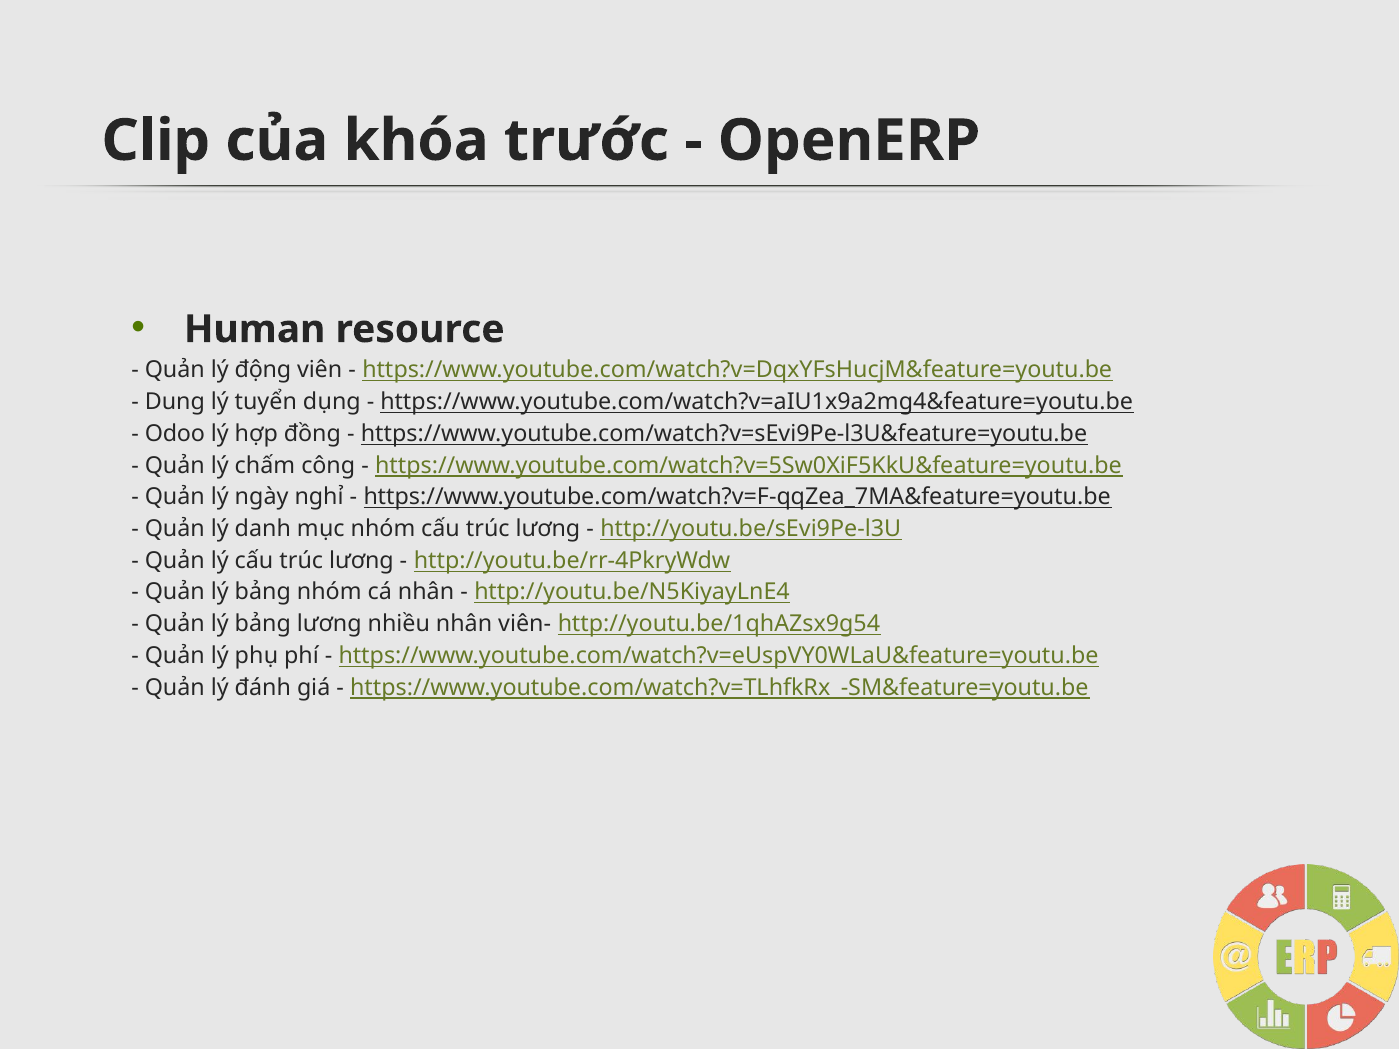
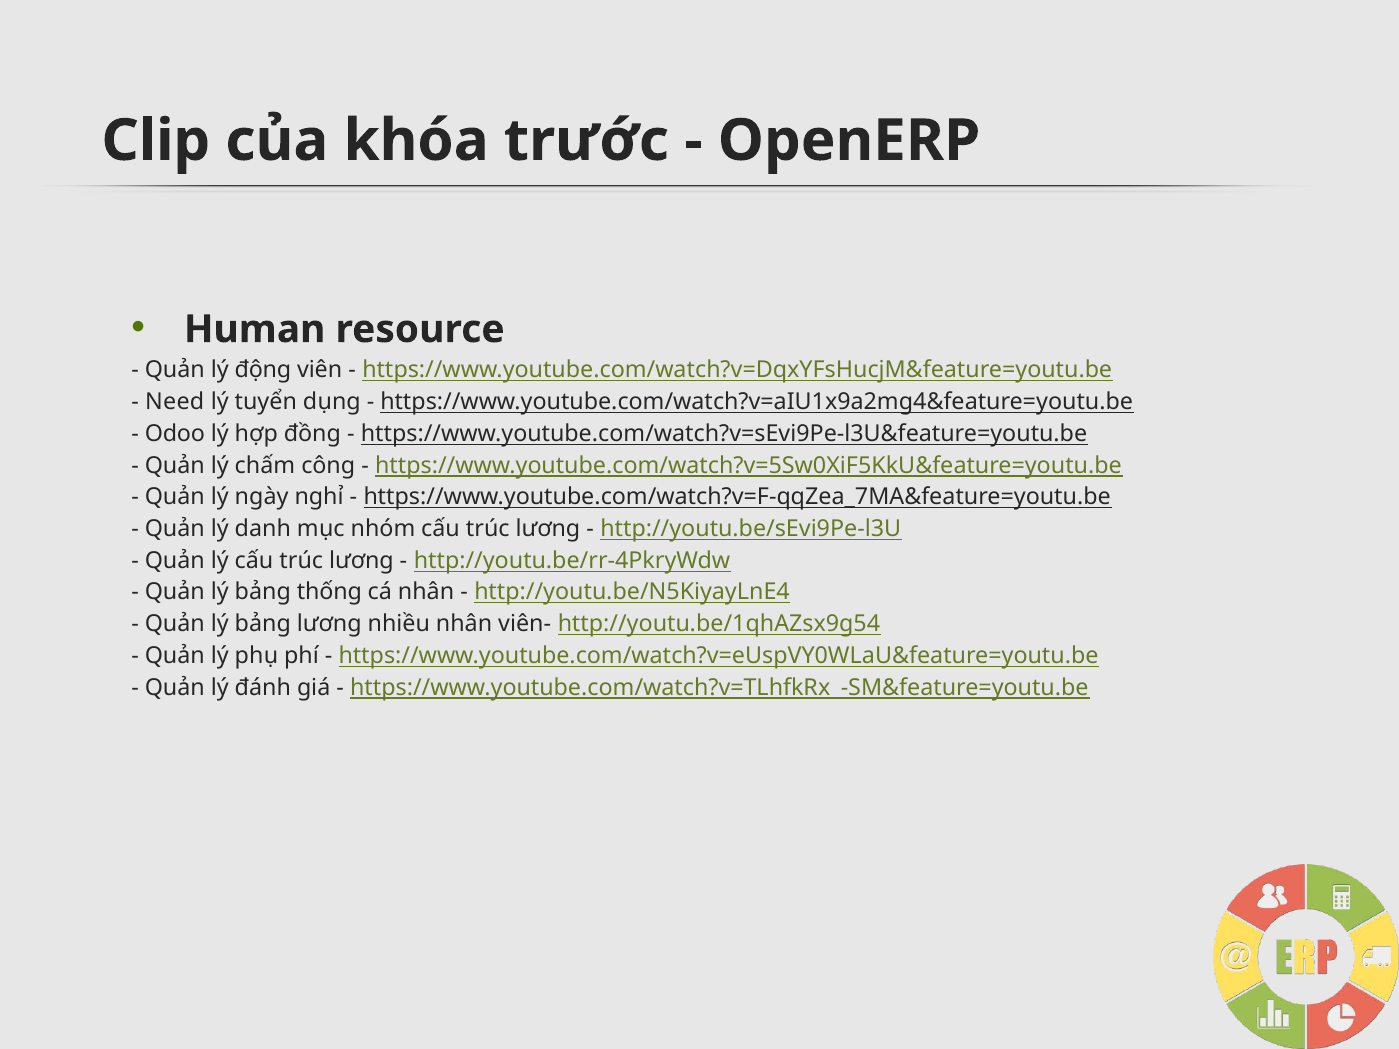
Dung: Dung -> Need (175, 402)
bảng nhóm: nhóm -> thống (329, 592)
